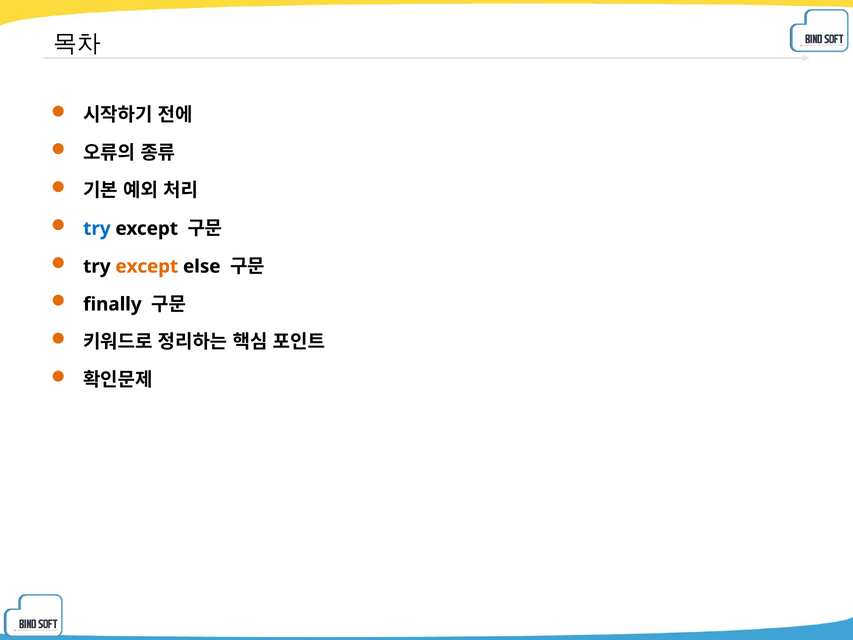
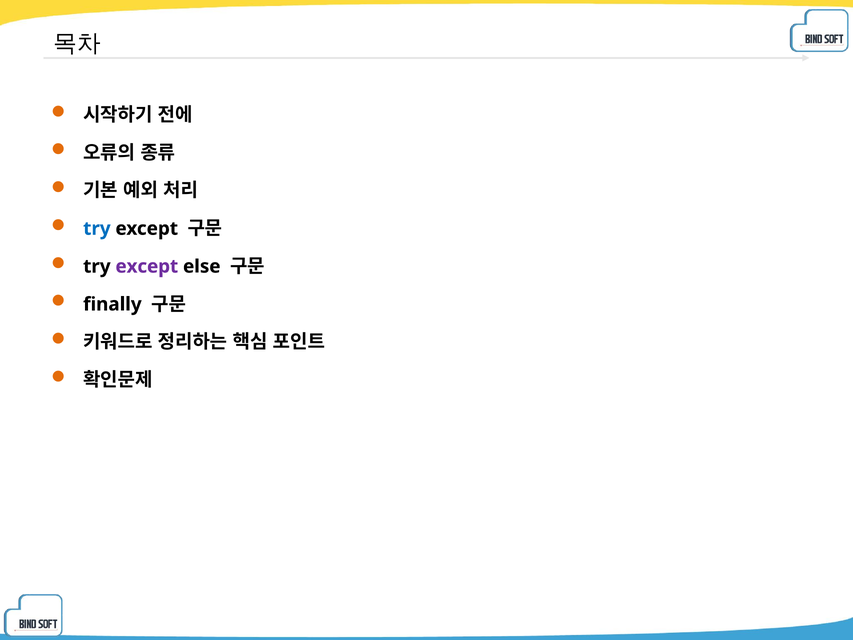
except colour: orange -> purple (147, 266)
